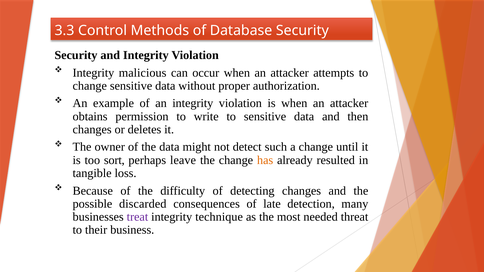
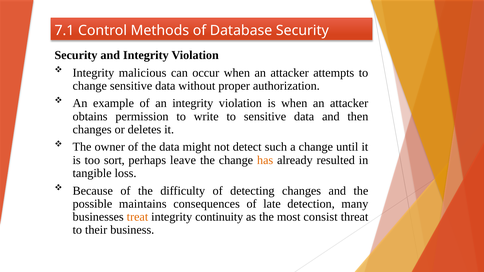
3.3: 3.3 -> 7.1 (64, 31)
discarded: discarded -> maintains (143, 204)
treat colour: purple -> orange (137, 217)
technique: technique -> continuity (219, 217)
needed: needed -> consist (321, 217)
